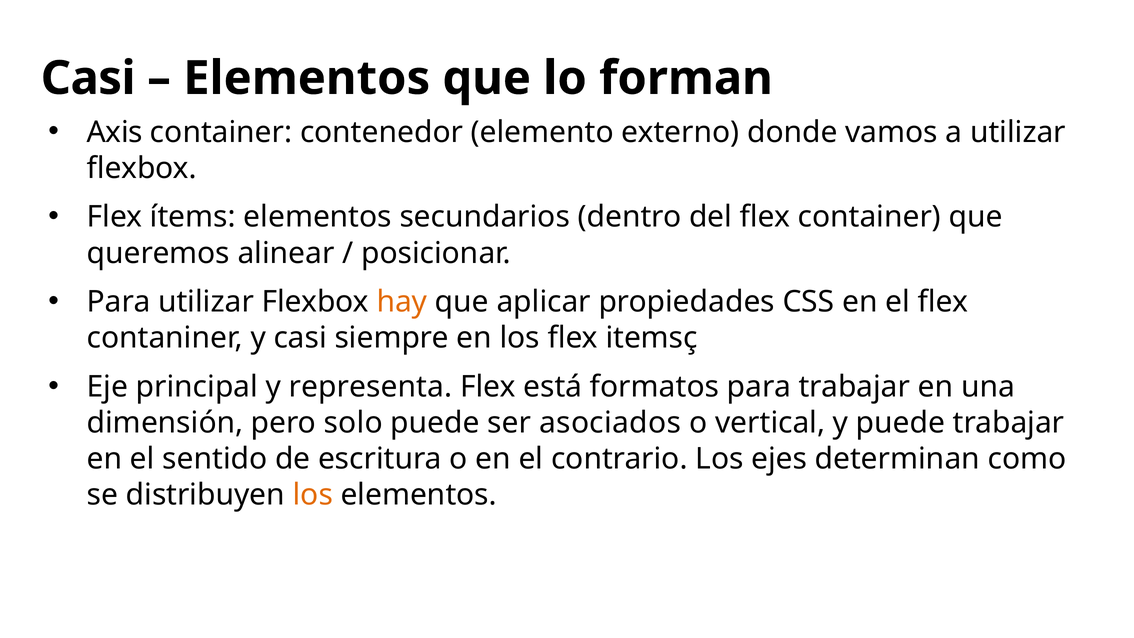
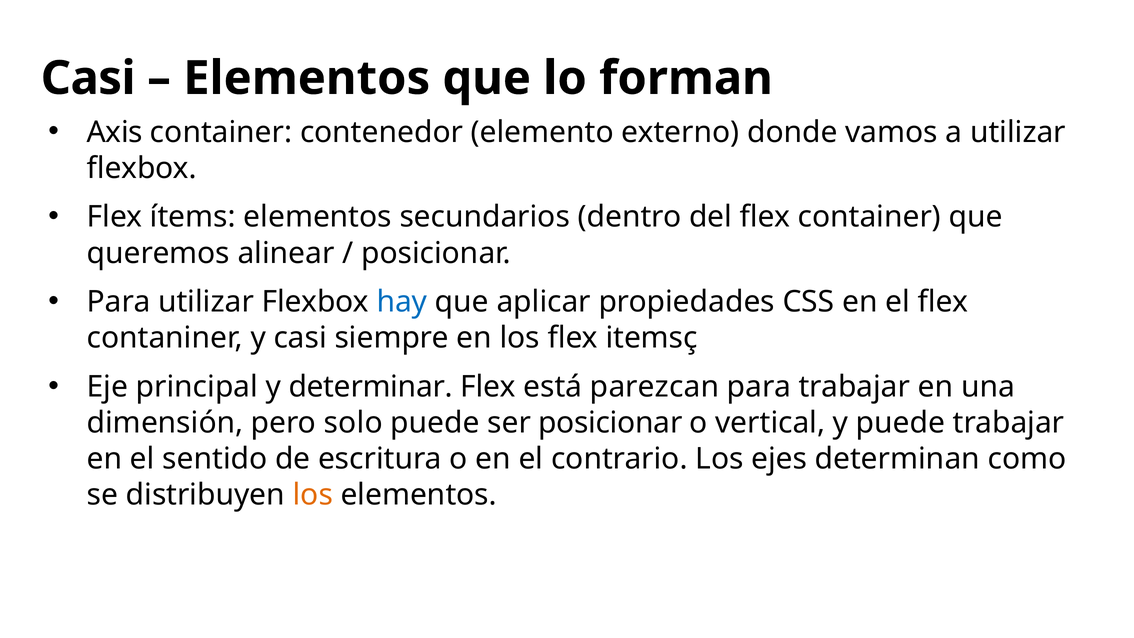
hay colour: orange -> blue (402, 302)
representa: representa -> determinar (371, 387)
formatos: formatos -> parezcan (655, 387)
ser asociados: asociados -> posicionar (610, 423)
